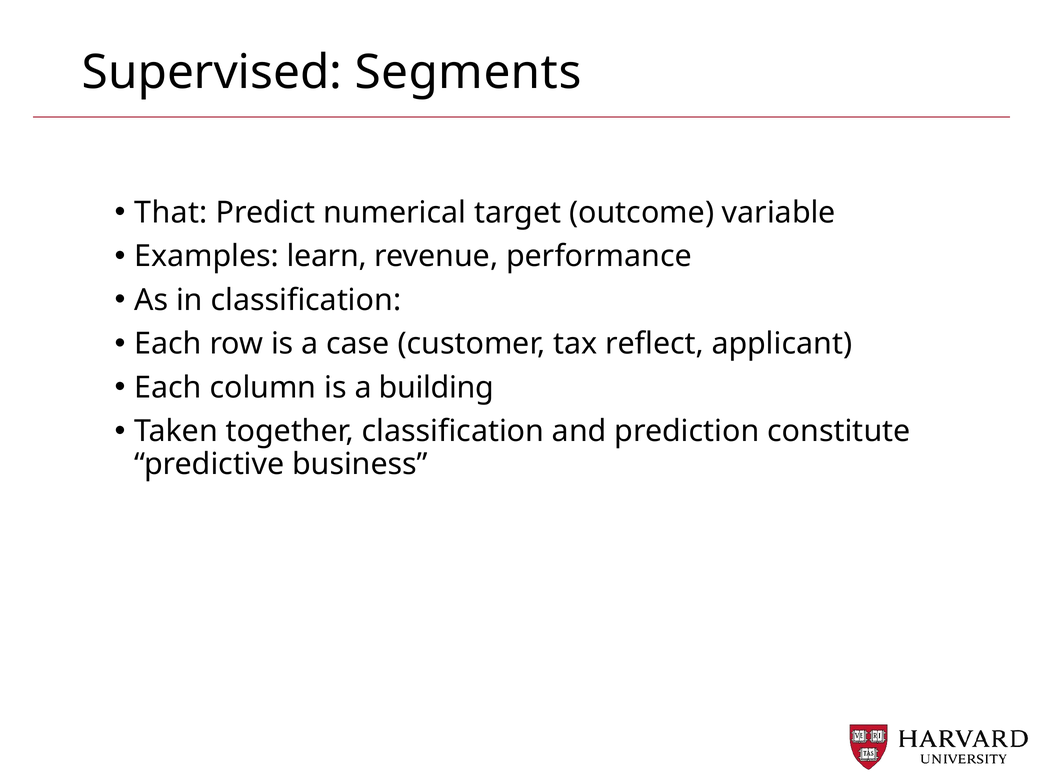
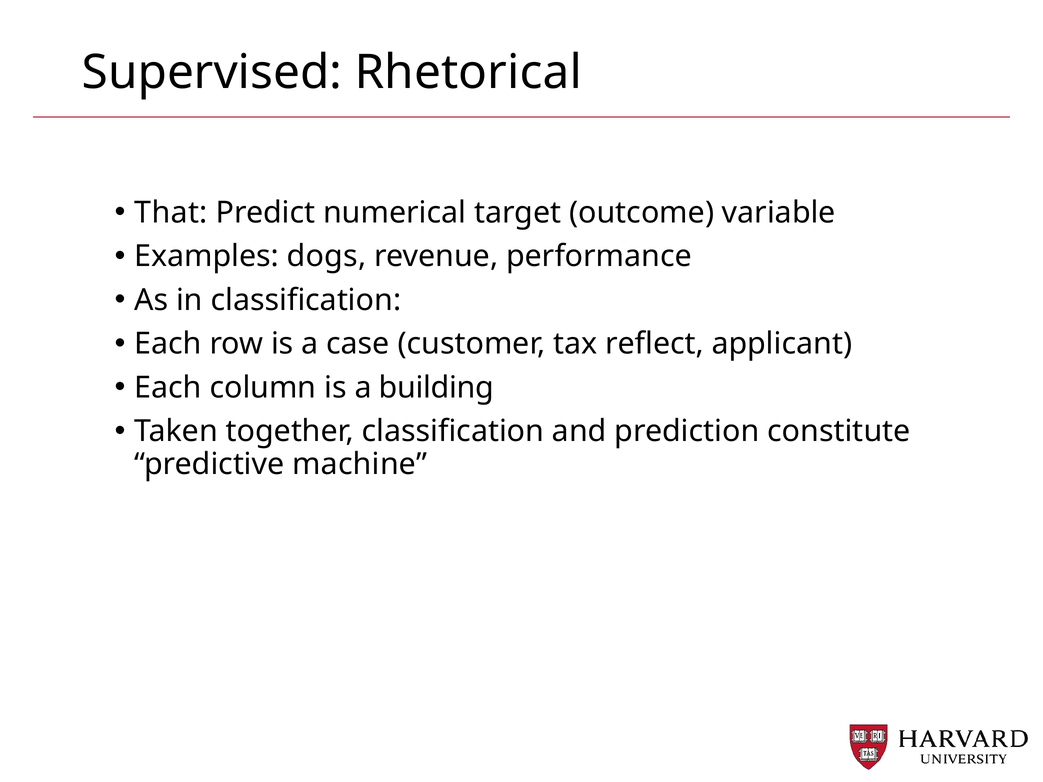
Segments: Segments -> Rhetorical (468, 72)
learn: learn -> dogs (327, 256)
business: business -> machine (360, 464)
